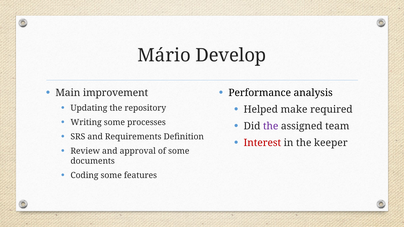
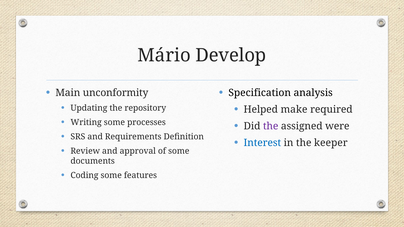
improvement: improvement -> unconformity (116, 93)
Performance: Performance -> Specification (260, 93)
team: team -> were (337, 126)
Interest colour: red -> blue (262, 143)
